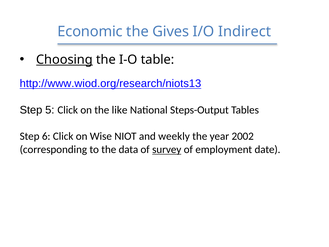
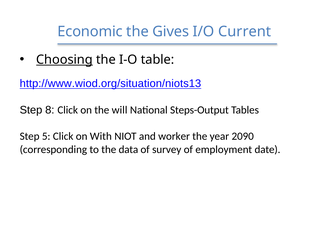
Indirect: Indirect -> Current (245, 31)
http://www.wiod.org/research/niots13: http://www.wiod.org/research/niots13 -> http://www.wiod.org/situation/niots13 (110, 84)
5: 5 -> 8 (50, 110)
like: like -> will (120, 110)
6: 6 -> 5 (46, 136)
Wise: Wise -> With (101, 136)
weekly: weekly -> worker (174, 136)
2002: 2002 -> 2090 (243, 136)
survey underline: present -> none (167, 149)
